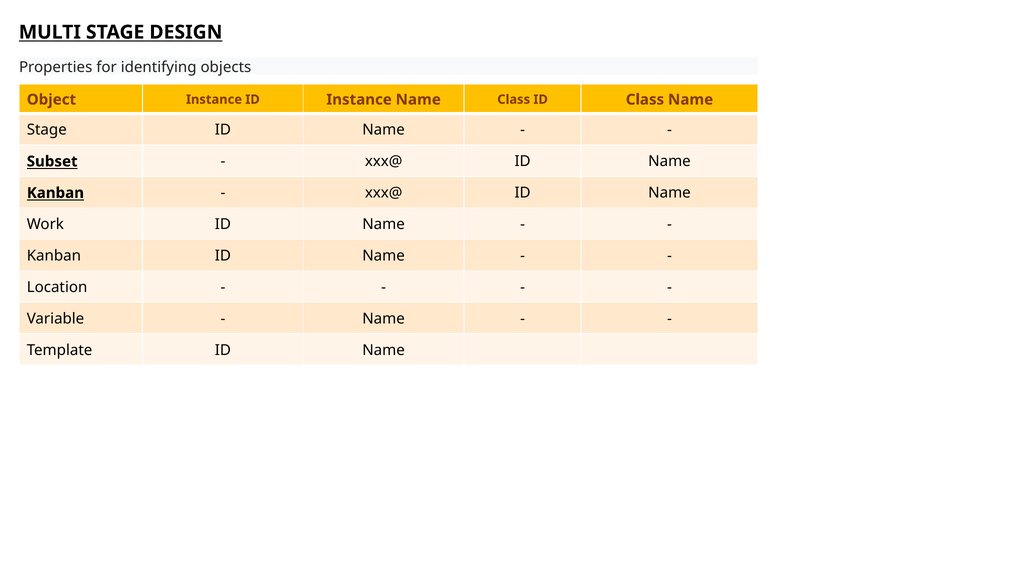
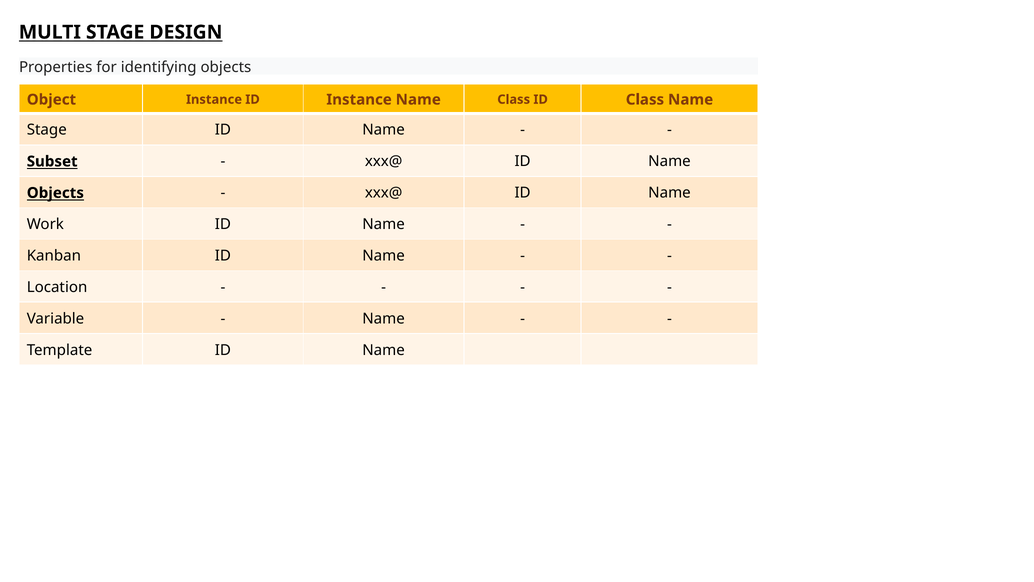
Kanban: Kanban -> Objects (55, 193)
